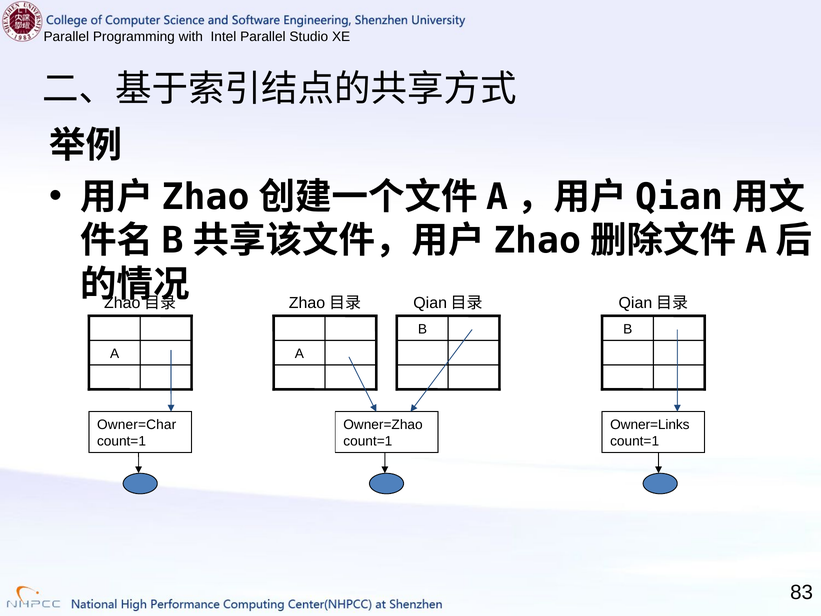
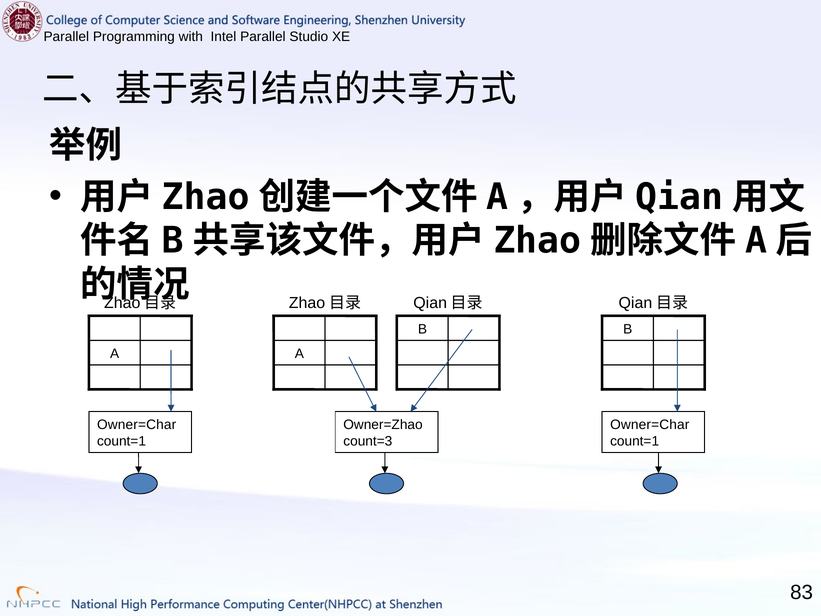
Owner=Links: Owner=Links -> Owner=Char (650, 425)
count=1: count=1 -> count=3 (368, 441)
